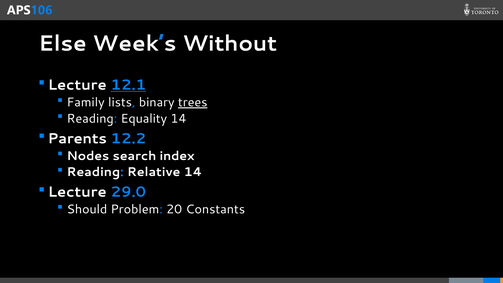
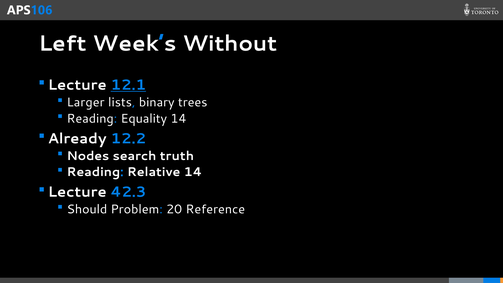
Else: Else -> Left (62, 44)
Family: Family -> Larger (86, 102)
trees underline: present -> none (193, 102)
Parents: Parents -> Already (77, 139)
index: index -> truth (177, 156)
29.0: 29.0 -> 42.3 (128, 192)
Constants: Constants -> Reference (215, 209)
